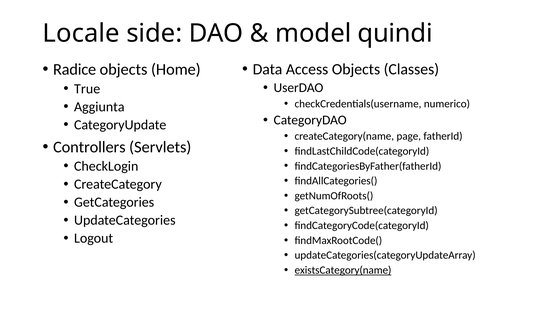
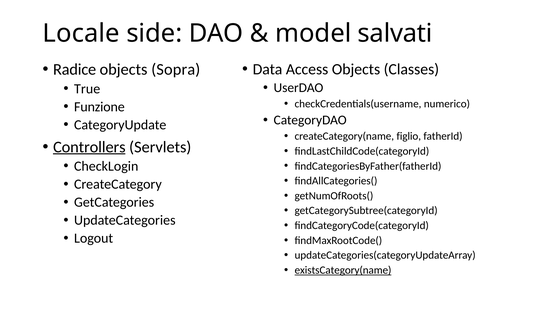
quindi: quindi -> salvati (395, 33)
Home: Home -> Sopra (176, 69)
Aggiunta: Aggiunta -> Funzione (99, 107)
page: page -> figlio (409, 136)
Controllers underline: none -> present (89, 147)
